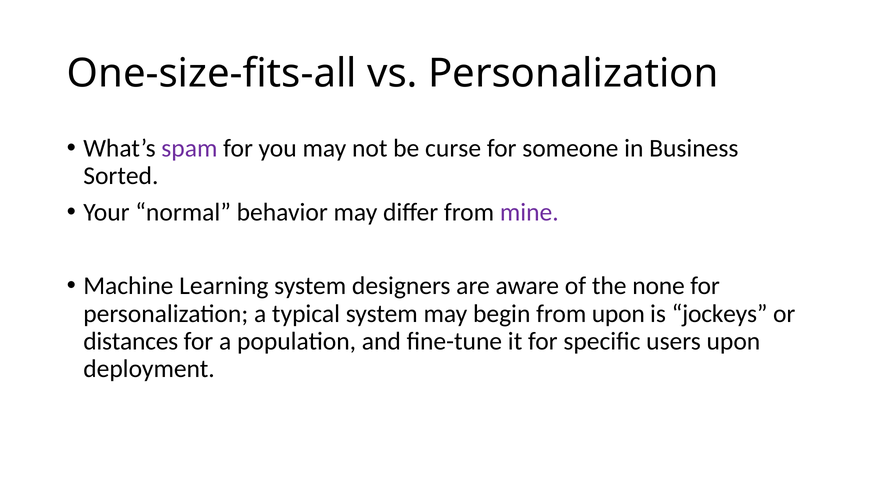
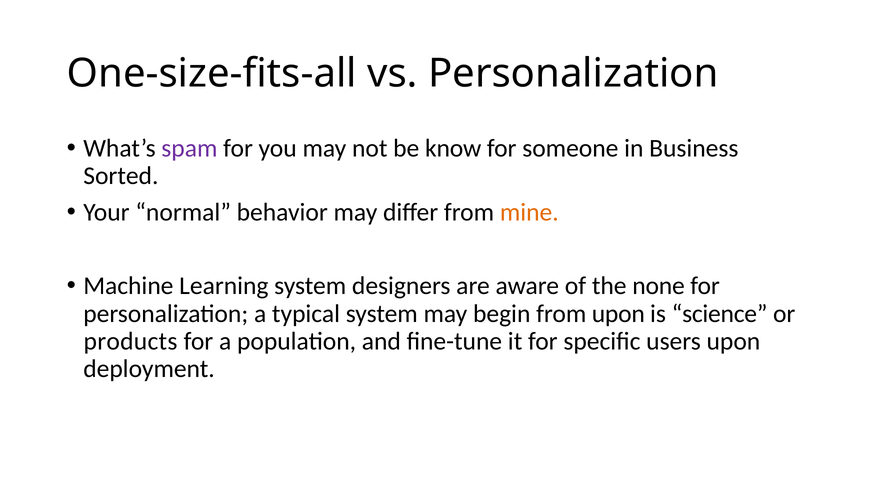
curse: curse -> know (453, 148)
mine colour: purple -> orange (529, 213)
jockeys: jockeys -> science (720, 314)
distances: distances -> products (130, 341)
